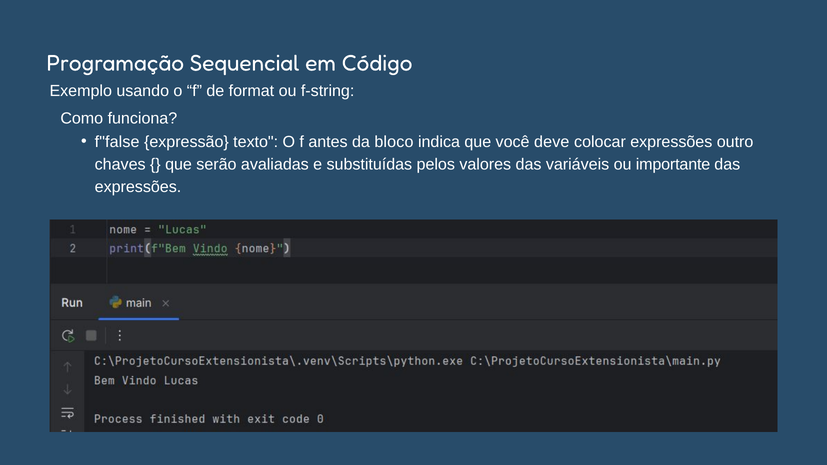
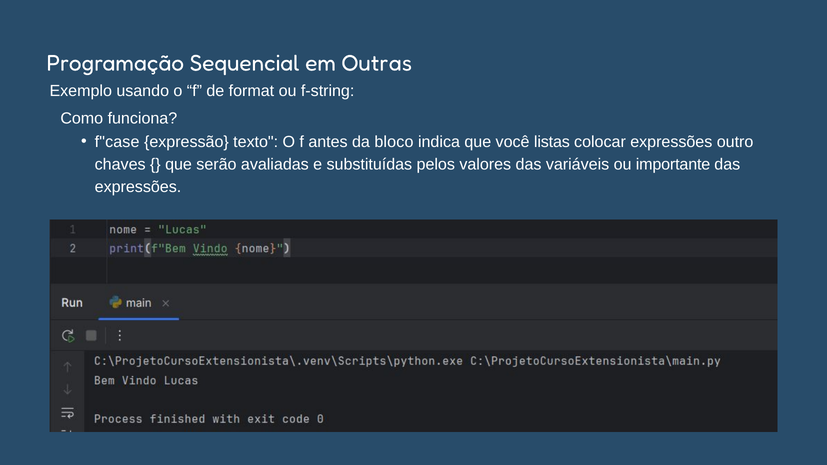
Código: Código -> Outras (377, 63)
f"false: f"false -> f"case (117, 142)
deve: deve -> listas (552, 142)
